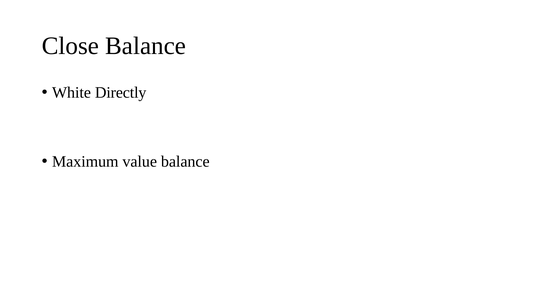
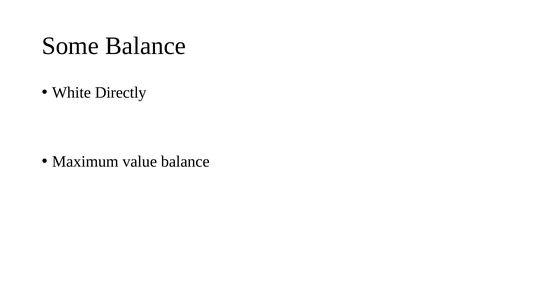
Close: Close -> Some (70, 46)
